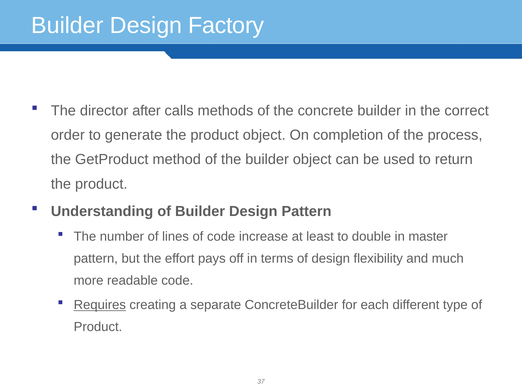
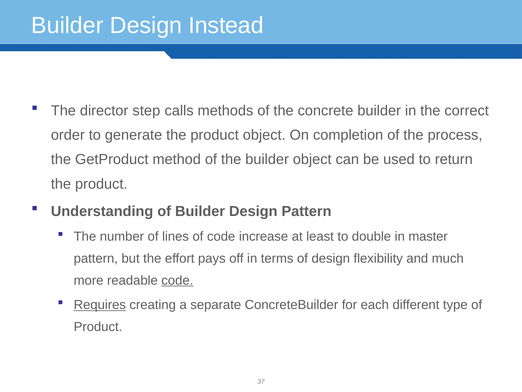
Factory: Factory -> Instead (226, 26)
after: after -> step (146, 111)
code underline: none -> present (177, 280)
